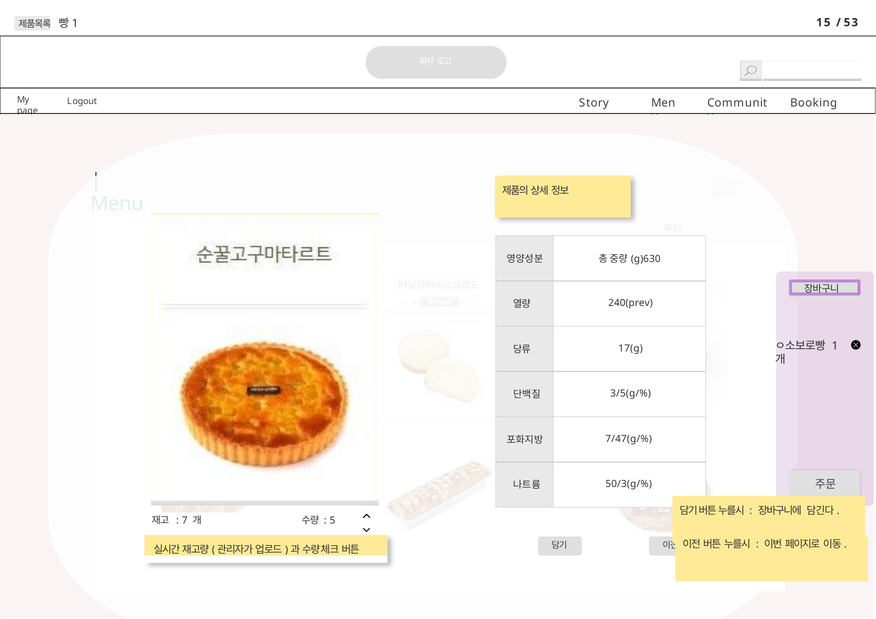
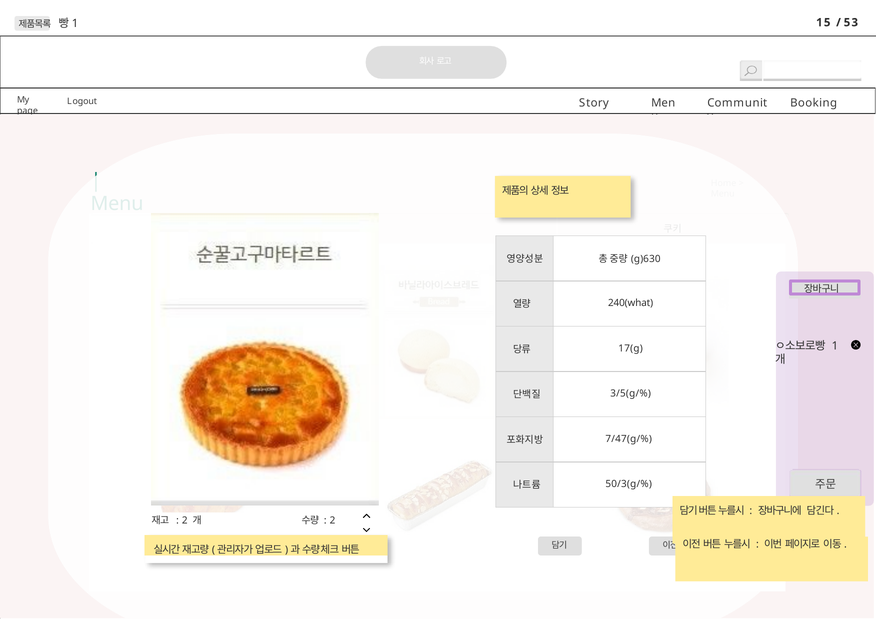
240(prev: 240(prev -> 240(what (631, 303)
7: 7 -> 2 (185, 521)
5: 5 -> 2 (332, 521)
